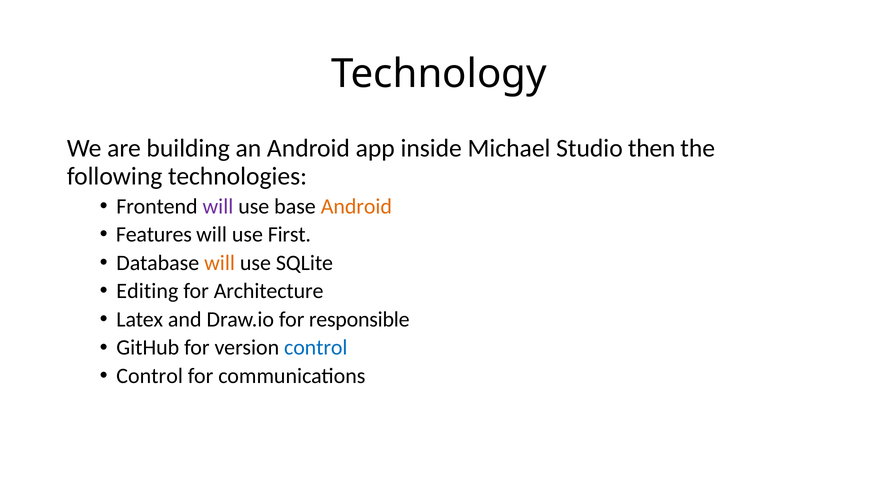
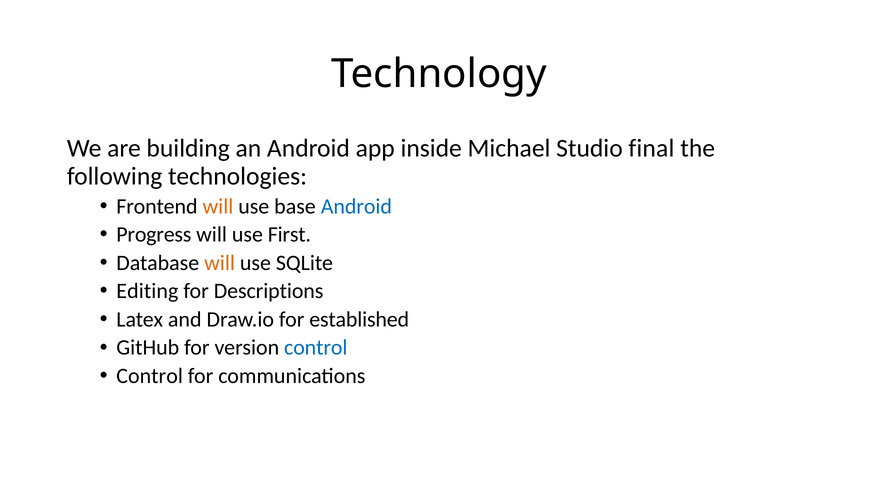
then: then -> final (651, 148)
will colour: purple -> orange (218, 206)
Android colour: orange -> blue (356, 206)
Features: Features -> Progress (154, 235)
Architecture: Architecture -> Descriptions (269, 291)
responsible: responsible -> established (359, 319)
